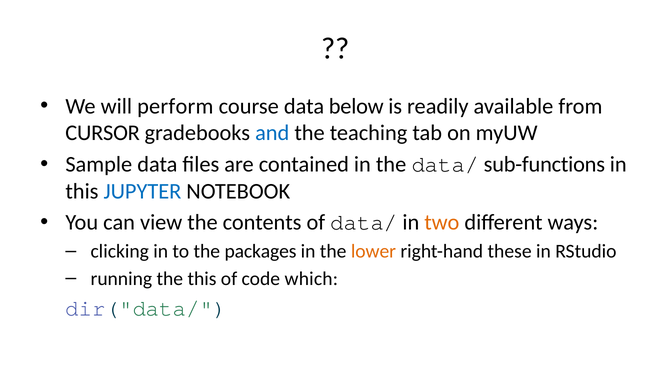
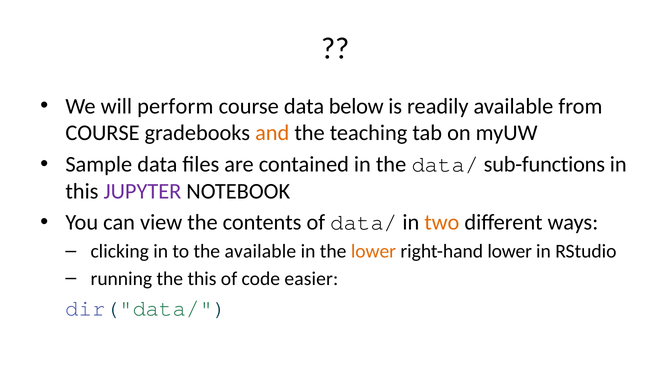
CURSOR: CURSOR -> COURSE (103, 133)
and colour: blue -> orange (272, 133)
JUPYTER colour: blue -> purple (142, 191)
the packages: packages -> available (260, 252)
right-hand these: these -> lower (510, 252)
which: which -> easier (311, 279)
